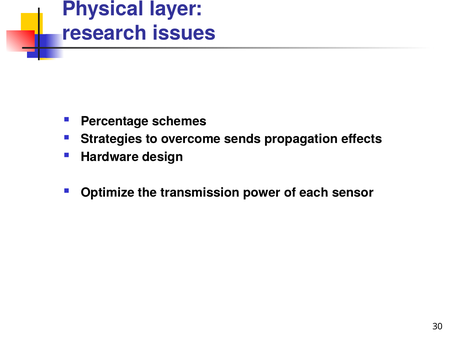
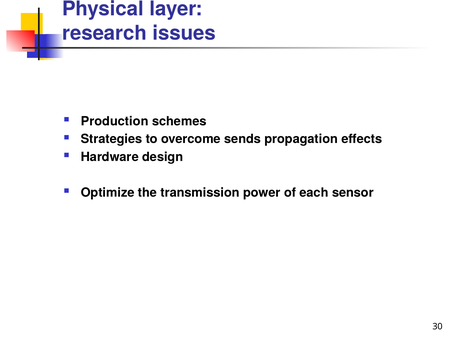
Percentage: Percentage -> Production (115, 121)
